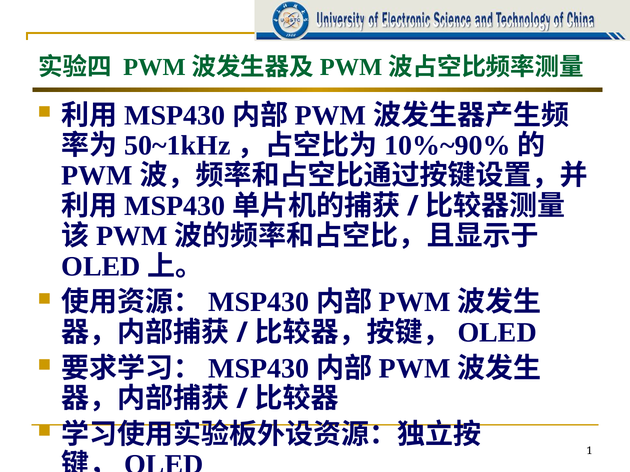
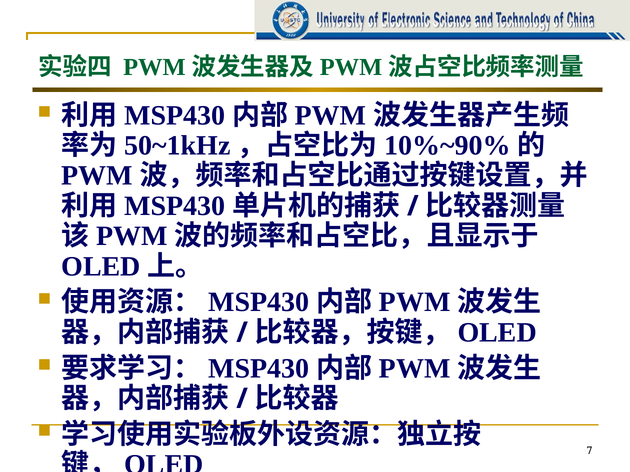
1: 1 -> 7 (589, 451)
